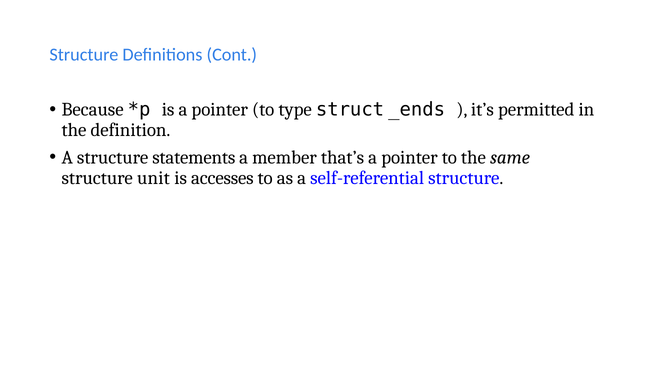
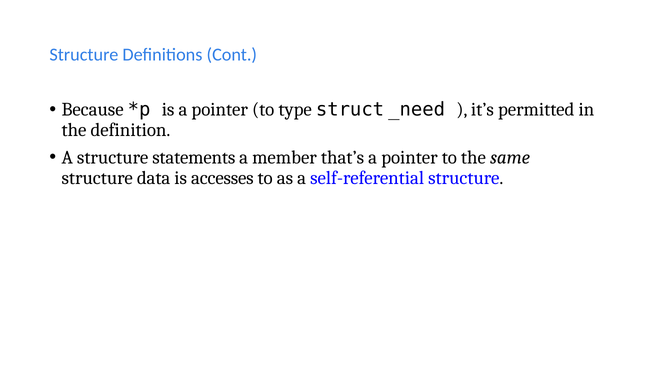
_ends: _ends -> _need (417, 110)
unit: unit -> data (154, 178)
